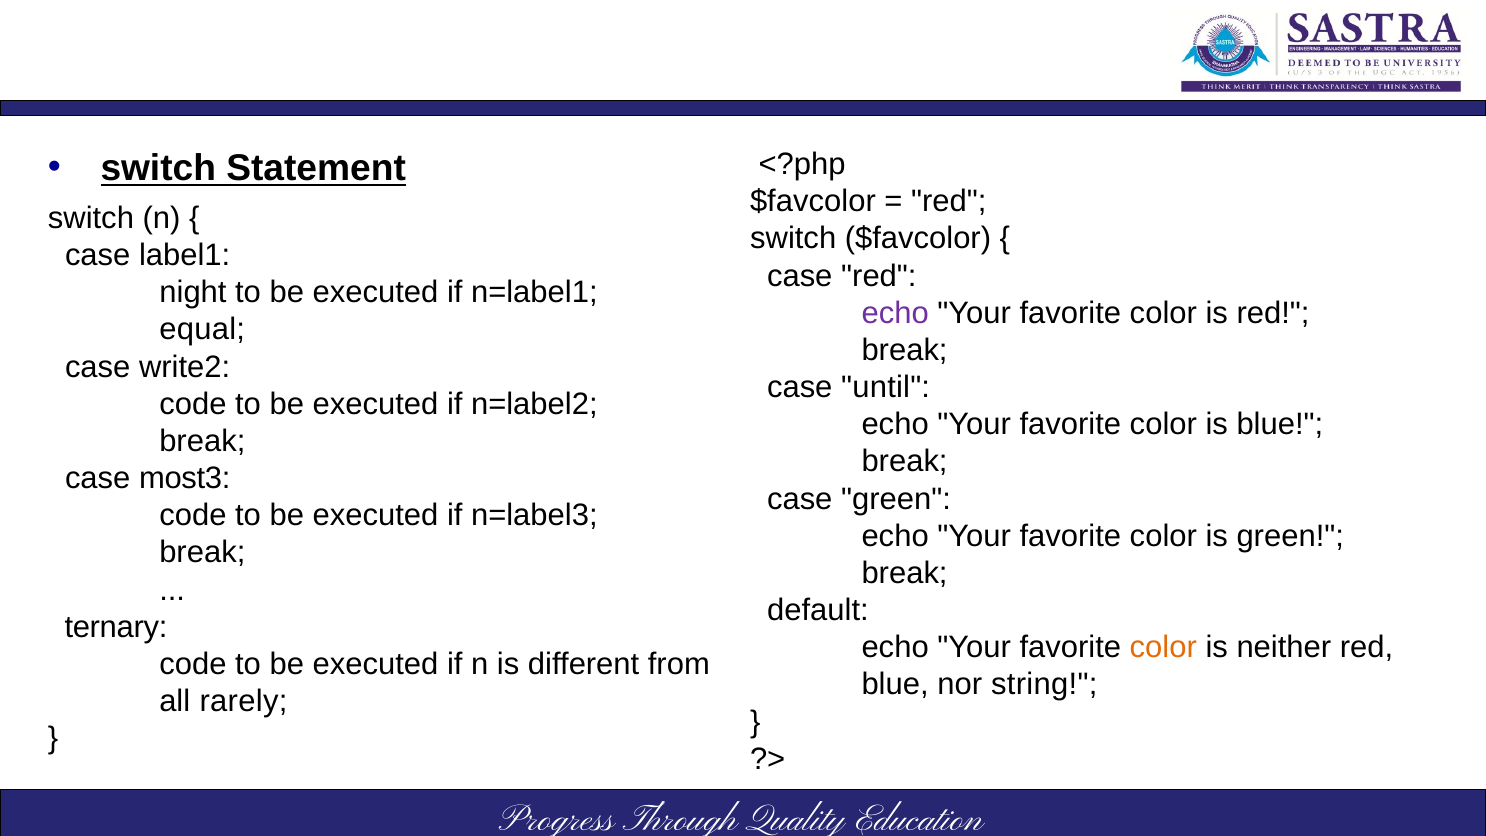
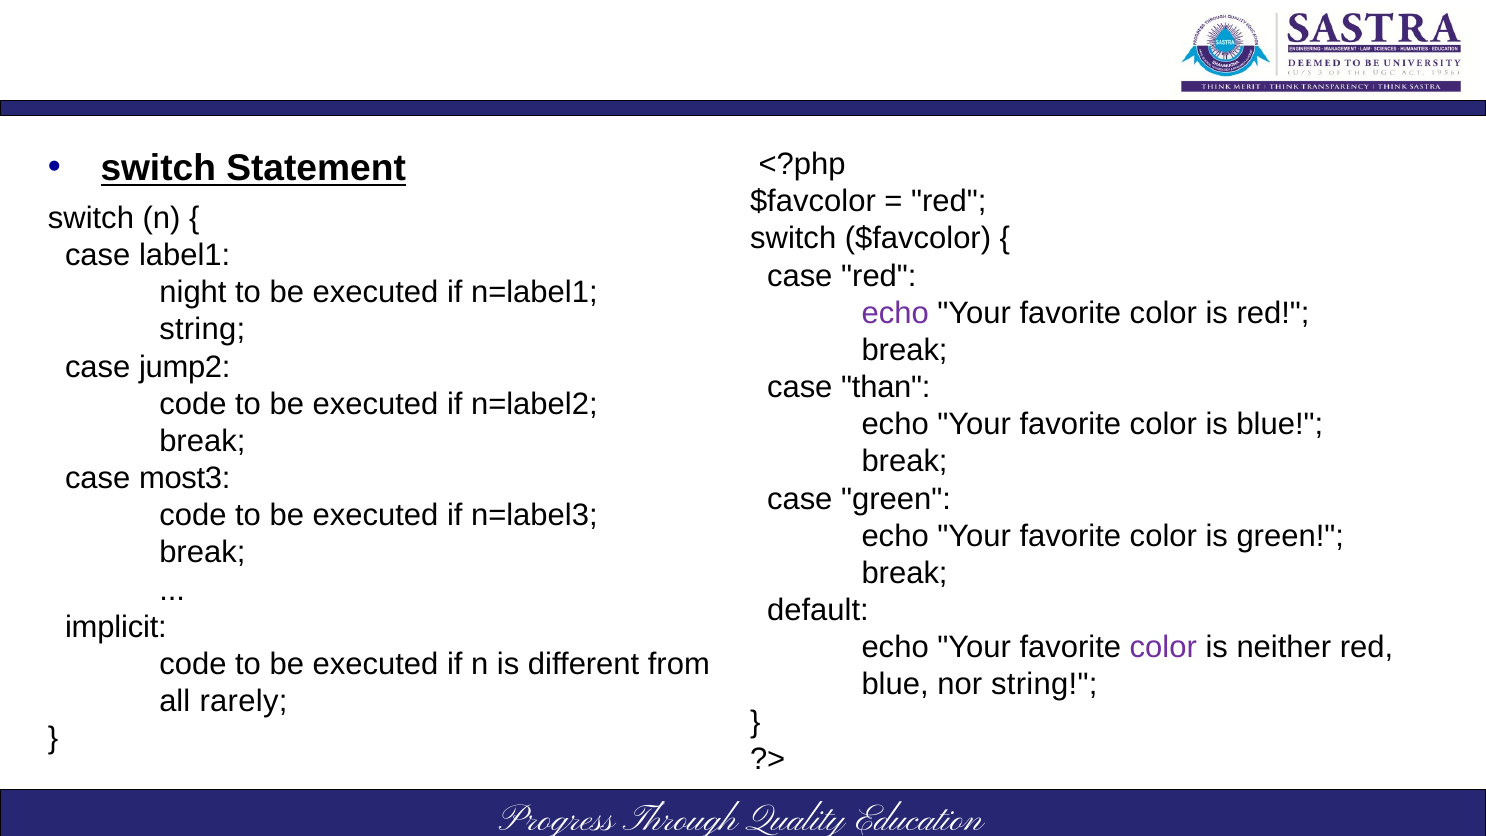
equal: equal -> string (202, 330)
write2: write2 -> jump2 (185, 367)
until: until -> than (886, 387)
ternary: ternary -> implicit (116, 627)
color colour: orange -> purple (1163, 647)
